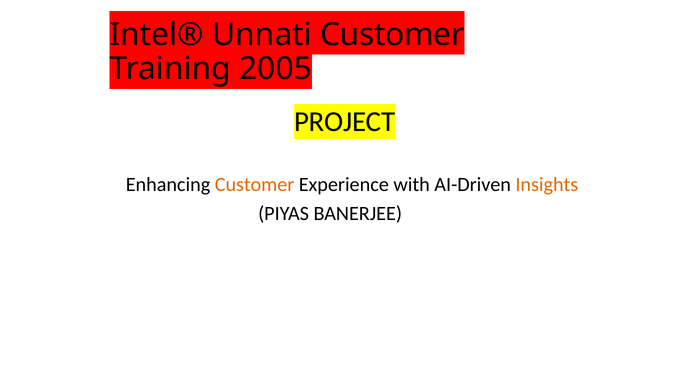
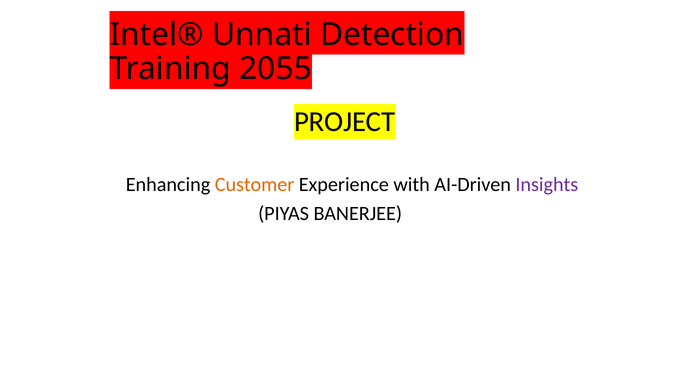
Customer: Customer -> Detection (392, 35)
2005: 2005 -> 2055 (276, 69)
Insights colour: orange -> purple (547, 185)
